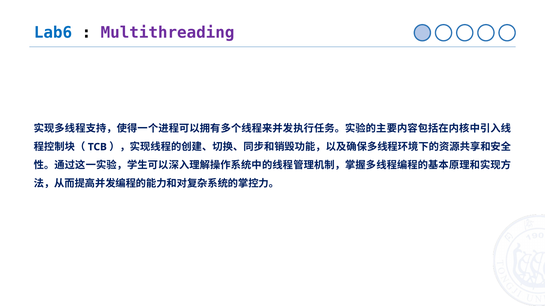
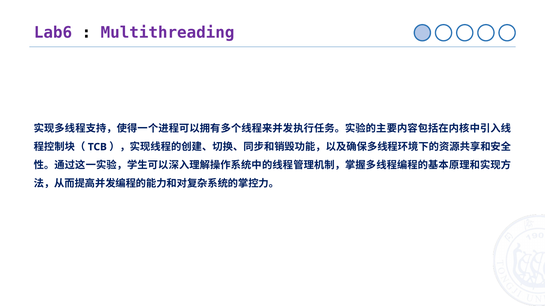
Lab6 colour: blue -> purple (53, 33)
